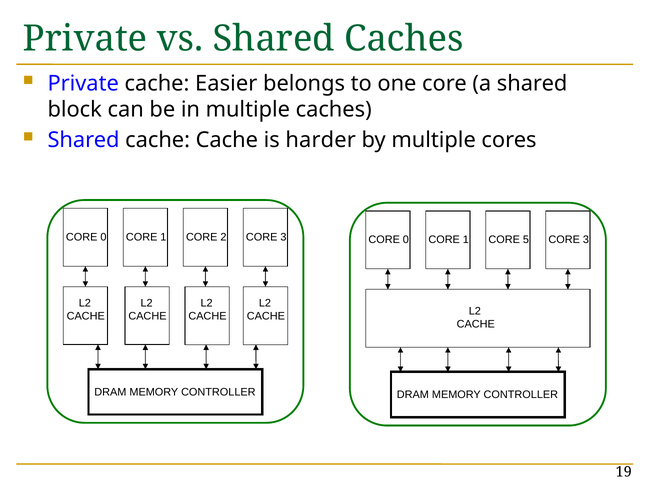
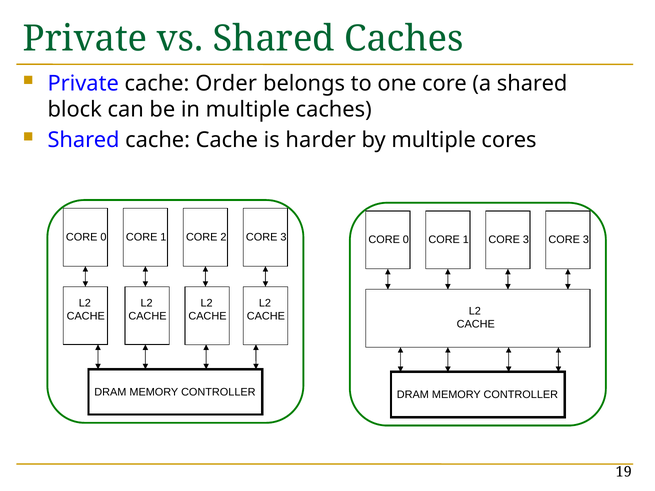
Easier: Easier -> Order (226, 83)
1 CORE 5: 5 -> 3 (526, 240)
